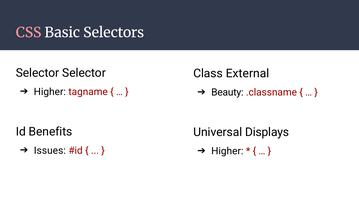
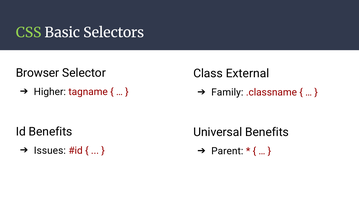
CSS colour: pink -> light green (29, 33)
Selector: Selector -> Browser (38, 73)
Beauty: Beauty -> Family (227, 92)
Universal Displays: Displays -> Benefits (267, 132)
Higher: Higher -> Parent (227, 151)
